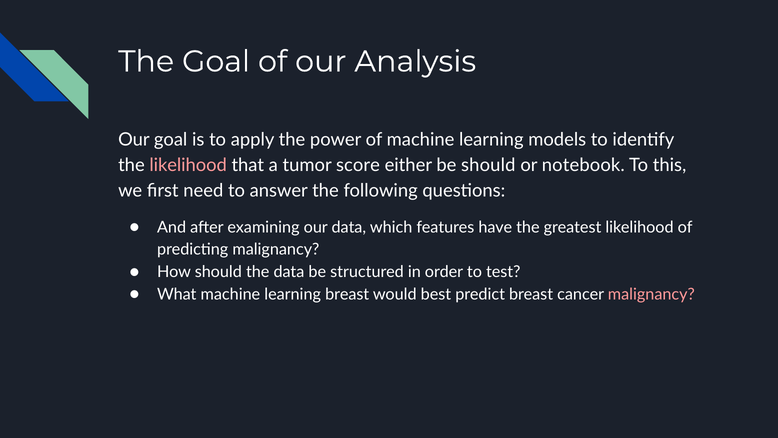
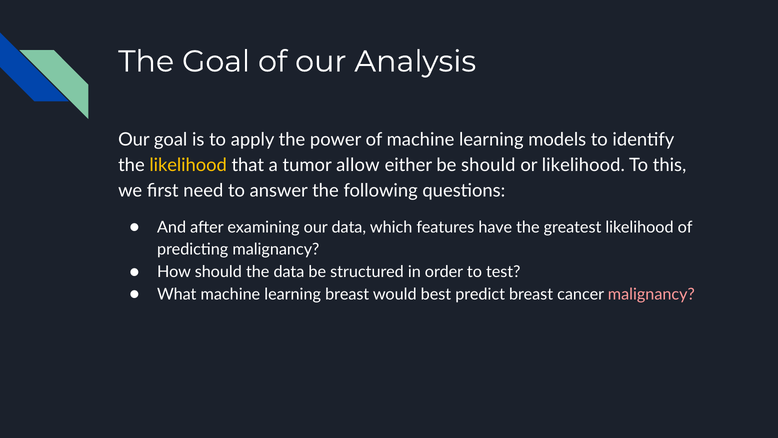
likelihood colour: pink -> yellow (188, 165)
score: score -> allow (358, 165)
or notebook: notebook -> likelihood (583, 165)
